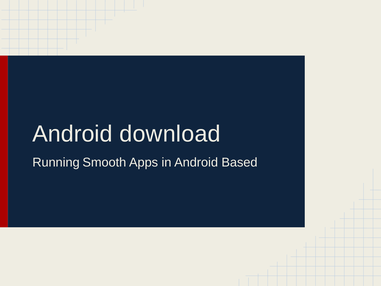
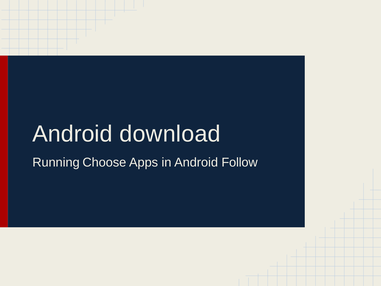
Smooth: Smooth -> Choose (104, 162)
Based: Based -> Follow (240, 162)
